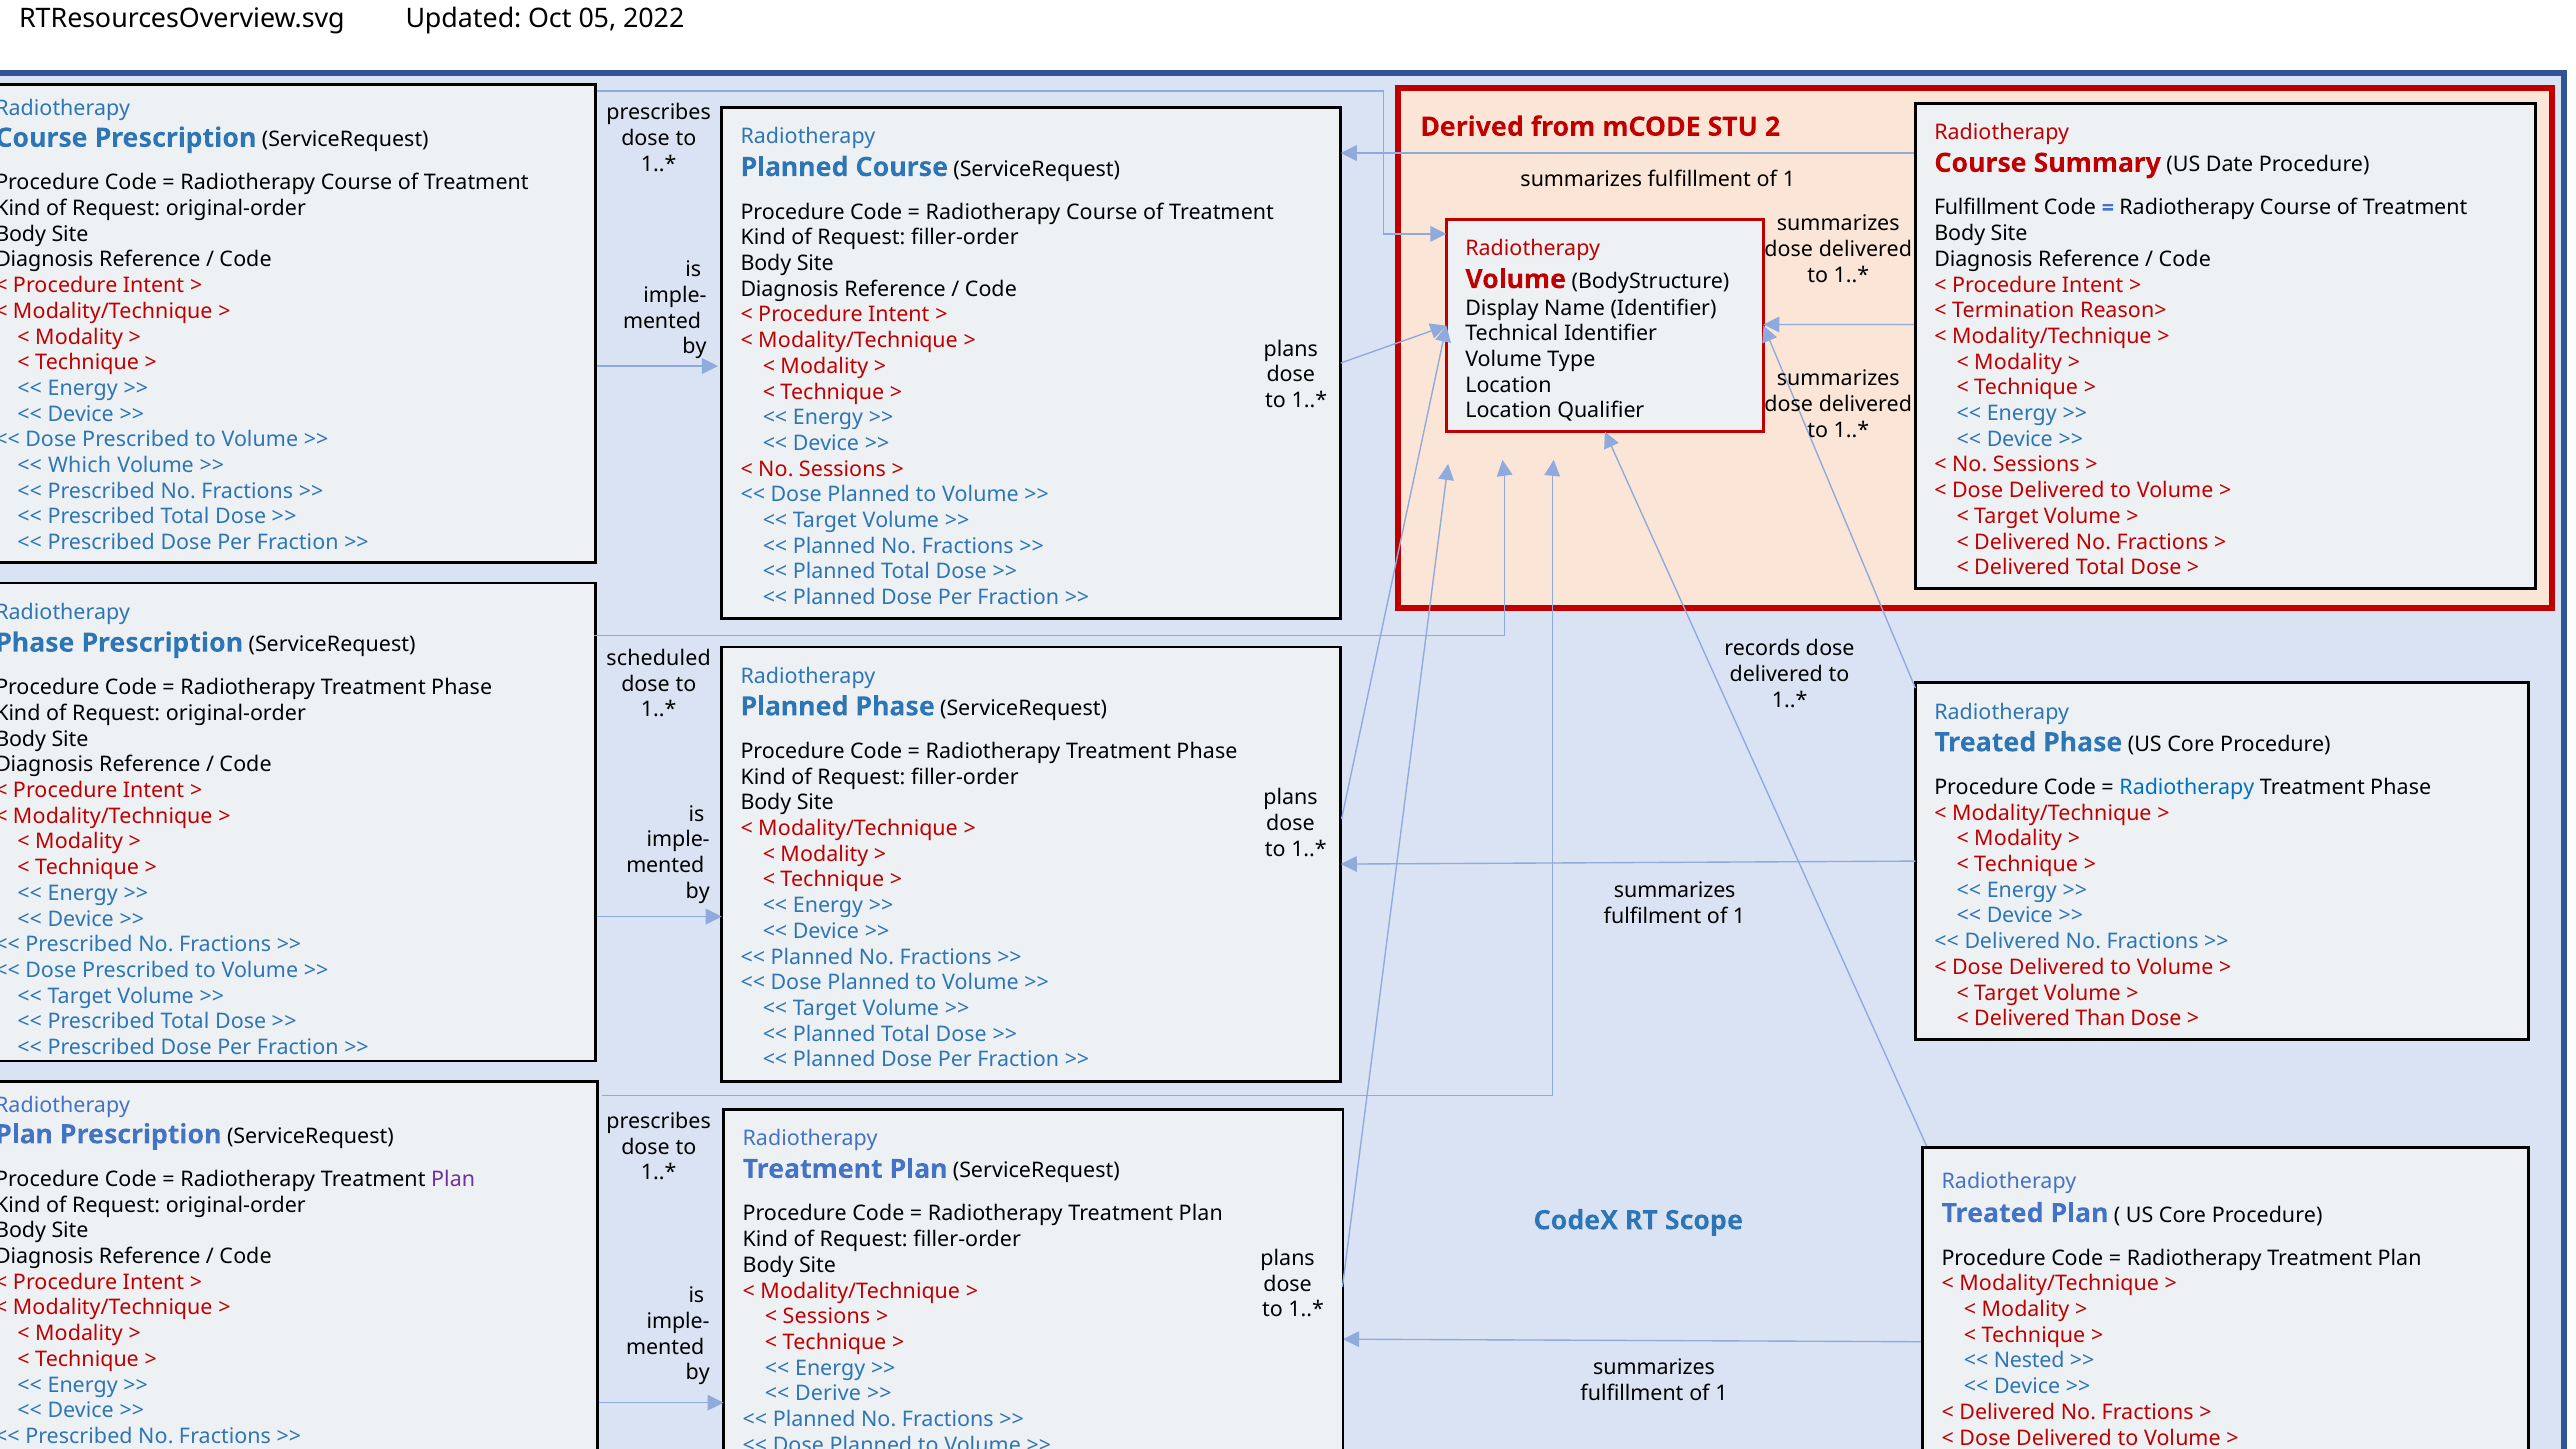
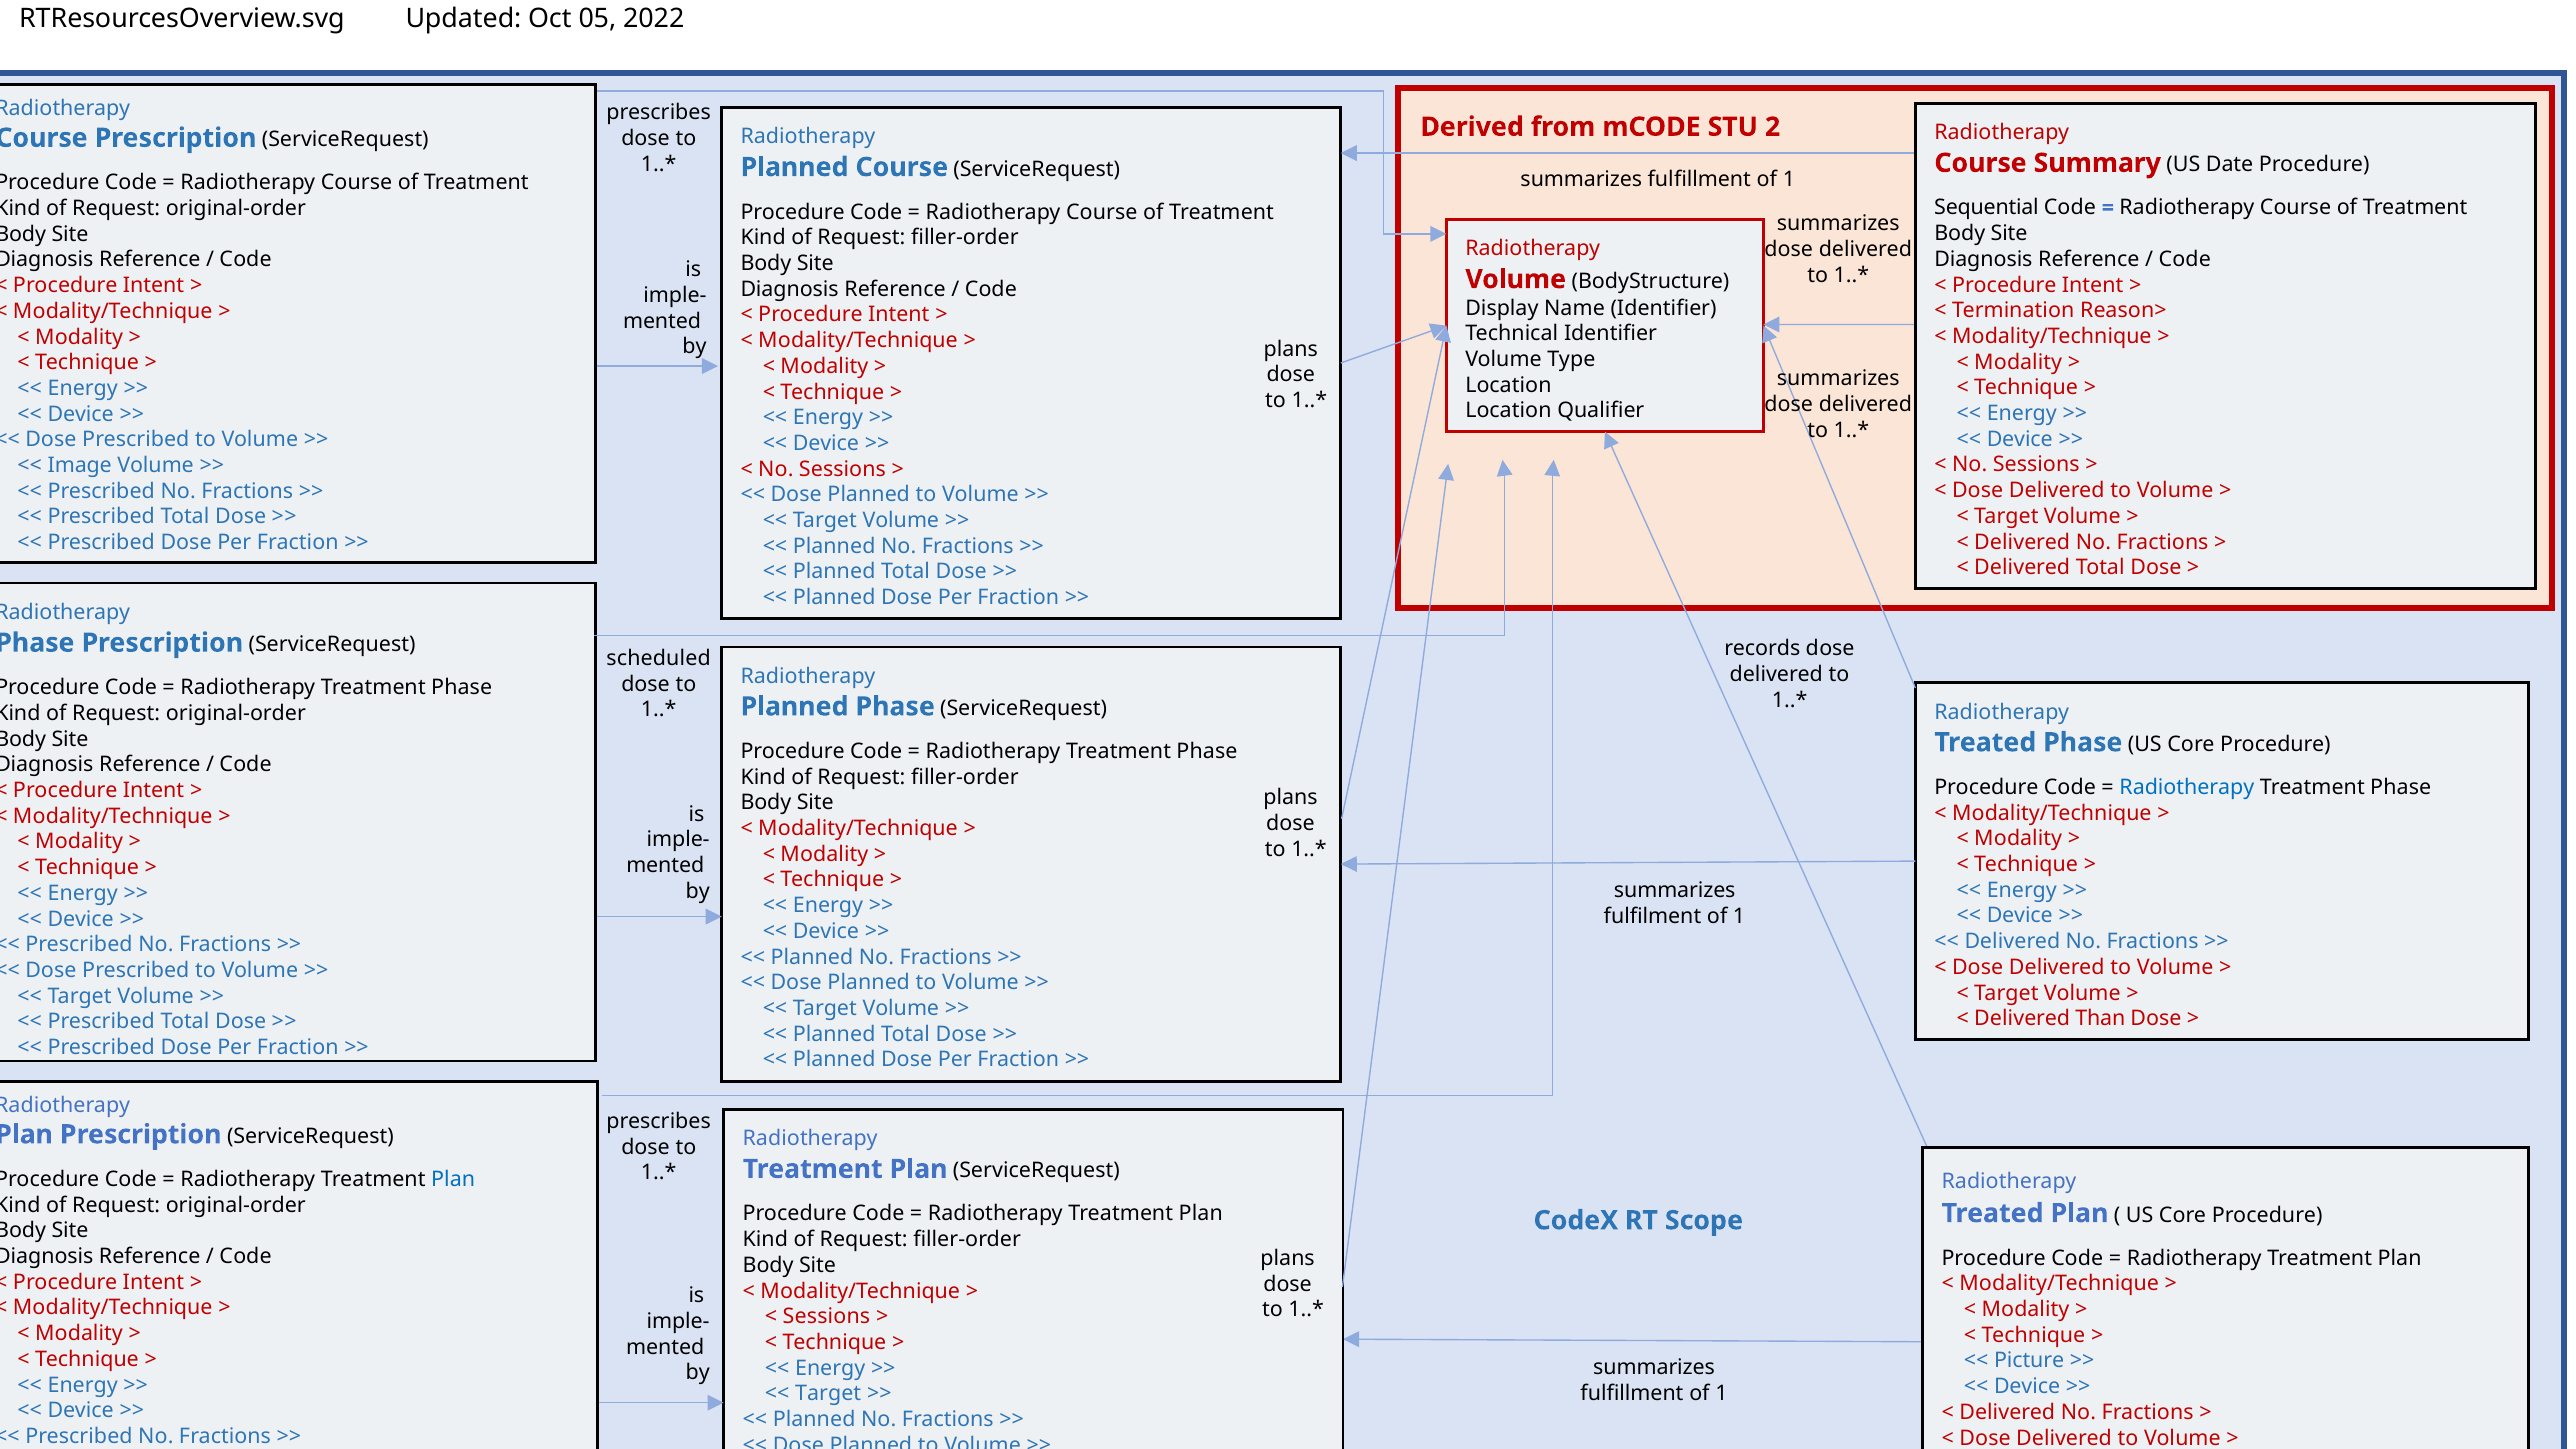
Fulfillment: Fulfillment -> Sequential (1986, 208)
Which: Which -> Image (80, 465)
Plan colour: purple -> blue (453, 1179)
Nested: Nested -> Picture (2029, 1361)
Derive: Derive -> Target (828, 1394)
